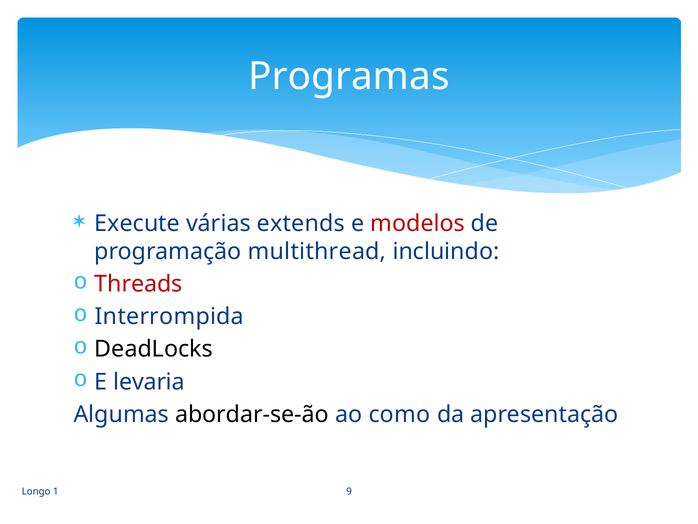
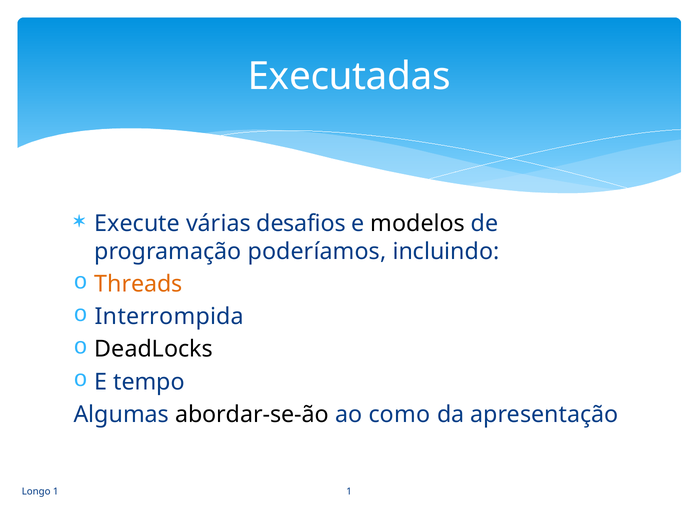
Programas: Programas -> Executadas (349, 76)
extends: extends -> desafios (301, 223)
modelos colour: red -> black (418, 223)
multithread: multithread -> poderíamos (317, 251)
Threads colour: red -> orange (139, 284)
levaria: levaria -> tempo (149, 381)
1 9: 9 -> 1 (349, 491)
